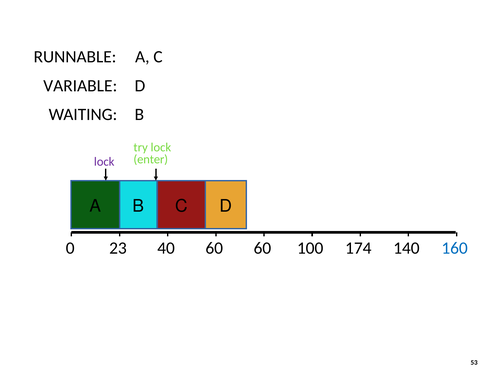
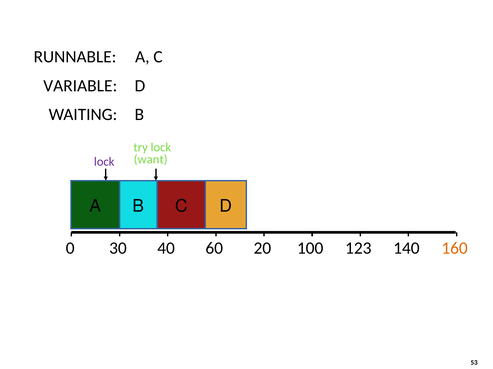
enter: enter -> want (151, 160)
23: 23 -> 30 (118, 249)
60 60: 60 -> 20 (262, 249)
174: 174 -> 123 (358, 249)
160 colour: blue -> orange (455, 249)
